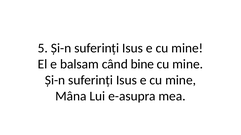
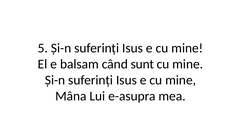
bine: bine -> sunt (142, 64)
